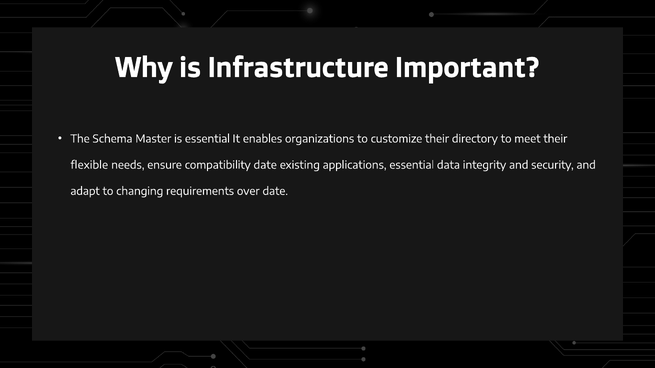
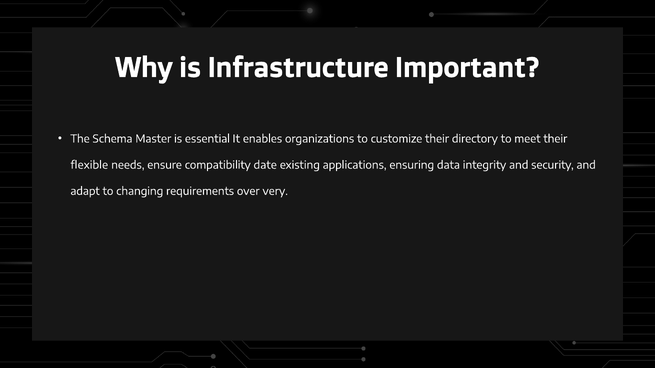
applications essential: essential -> ensuring (412, 165)
over date: date -> very (275, 192)
